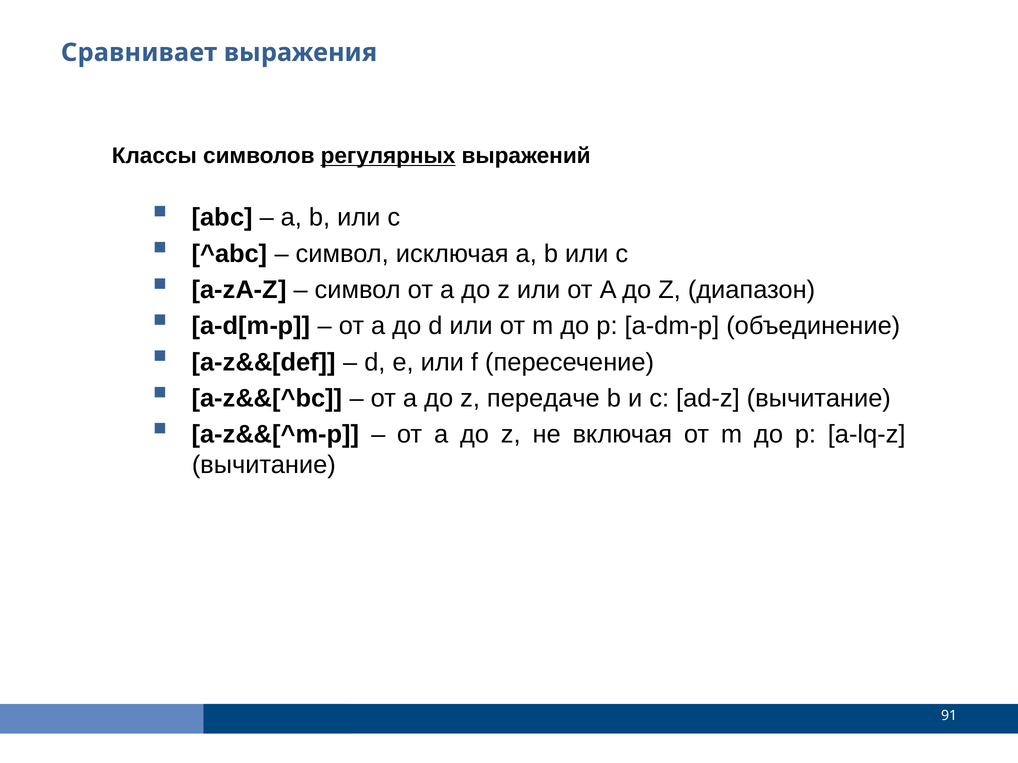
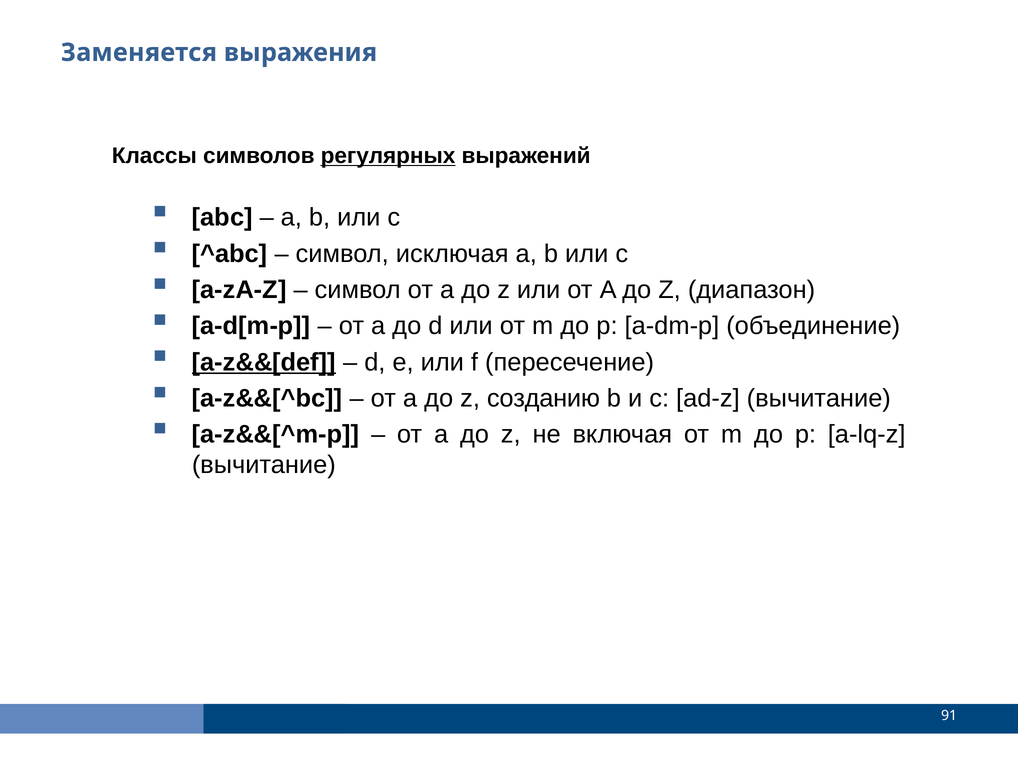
Сравнивает: Сравнивает -> Заменяется (139, 53)
a-z&&[def underline: none -> present (264, 362)
передаче: передаче -> созданию (543, 399)
